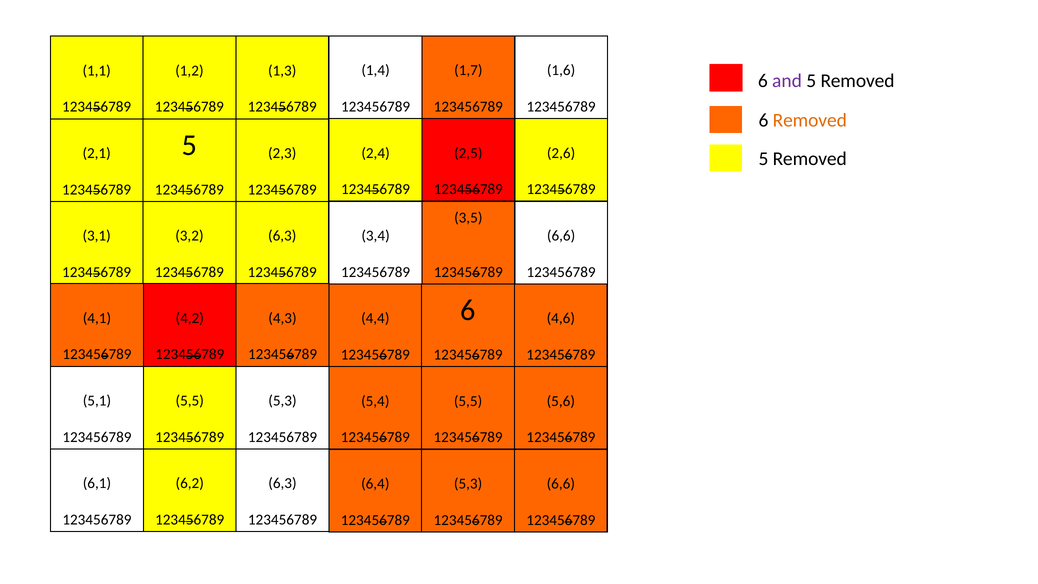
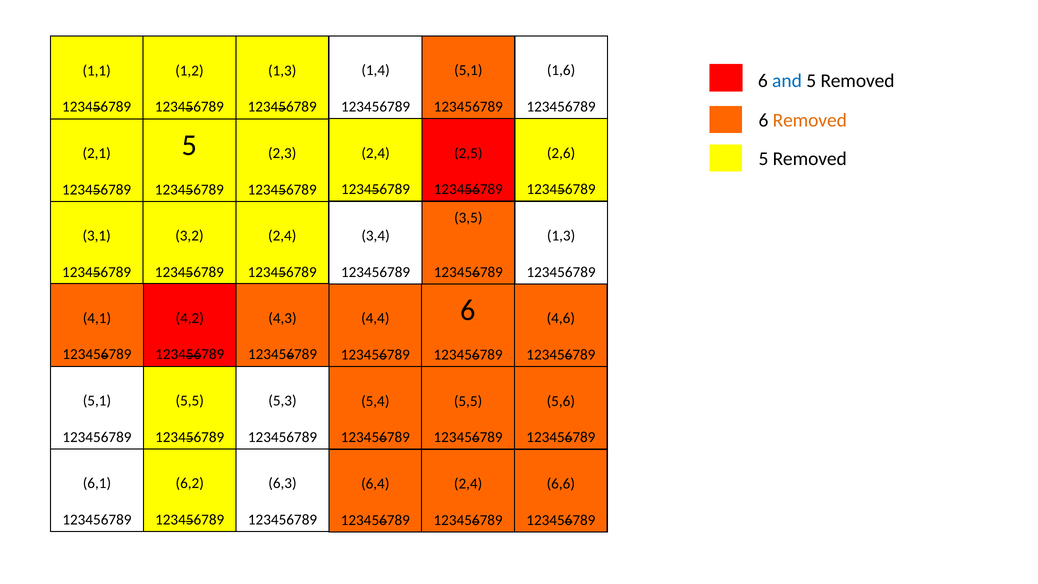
1,7: 1,7 -> 5,1 (468, 70)
and colour: purple -> blue (787, 81)
6,6: 6,6 -> 1,3 (561, 236)
6,3: 6,3 -> 2,4 (282, 236)
5,3: 5,3 -> 2,4 (468, 484)
